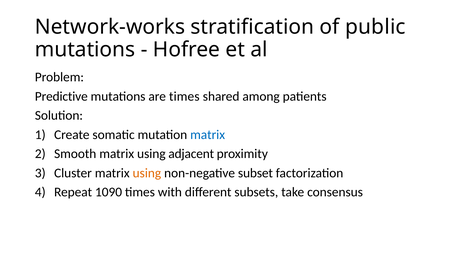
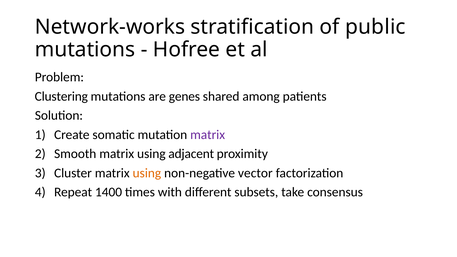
Predictive: Predictive -> Clustering (61, 96)
are times: times -> genes (184, 96)
matrix colour: blue -> purple (208, 135)
subset: subset -> vector (255, 173)
1090: 1090 -> 1400 (109, 192)
